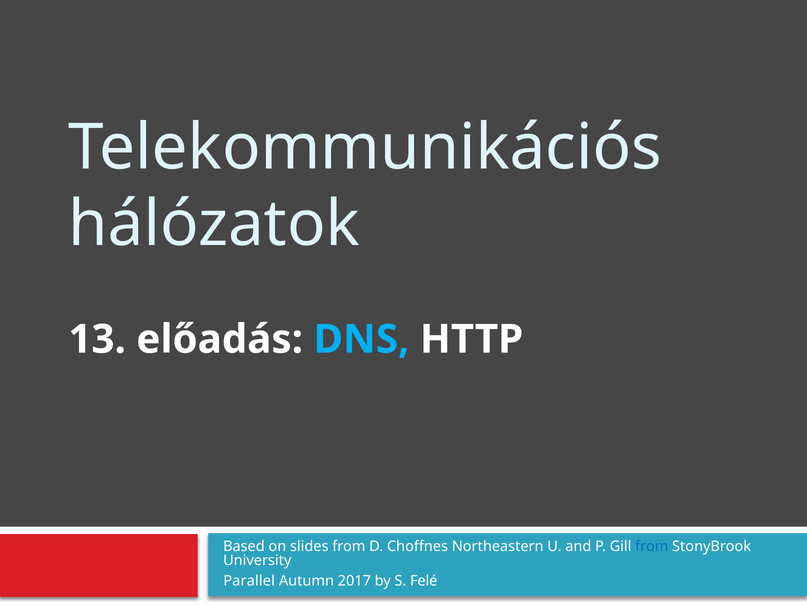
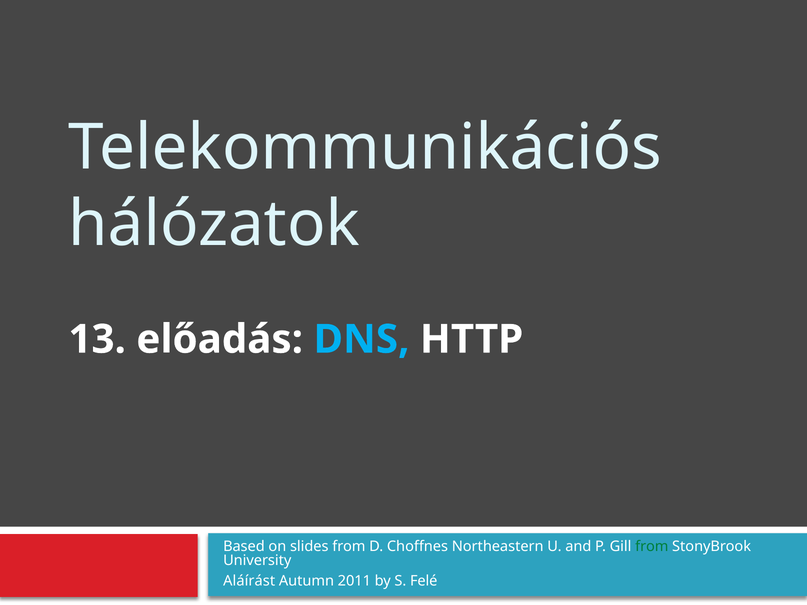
from colour: blue -> green (652, 547)
Parallel: Parallel -> Aláírást (249, 581)
2017: 2017 -> 2011 (354, 581)
